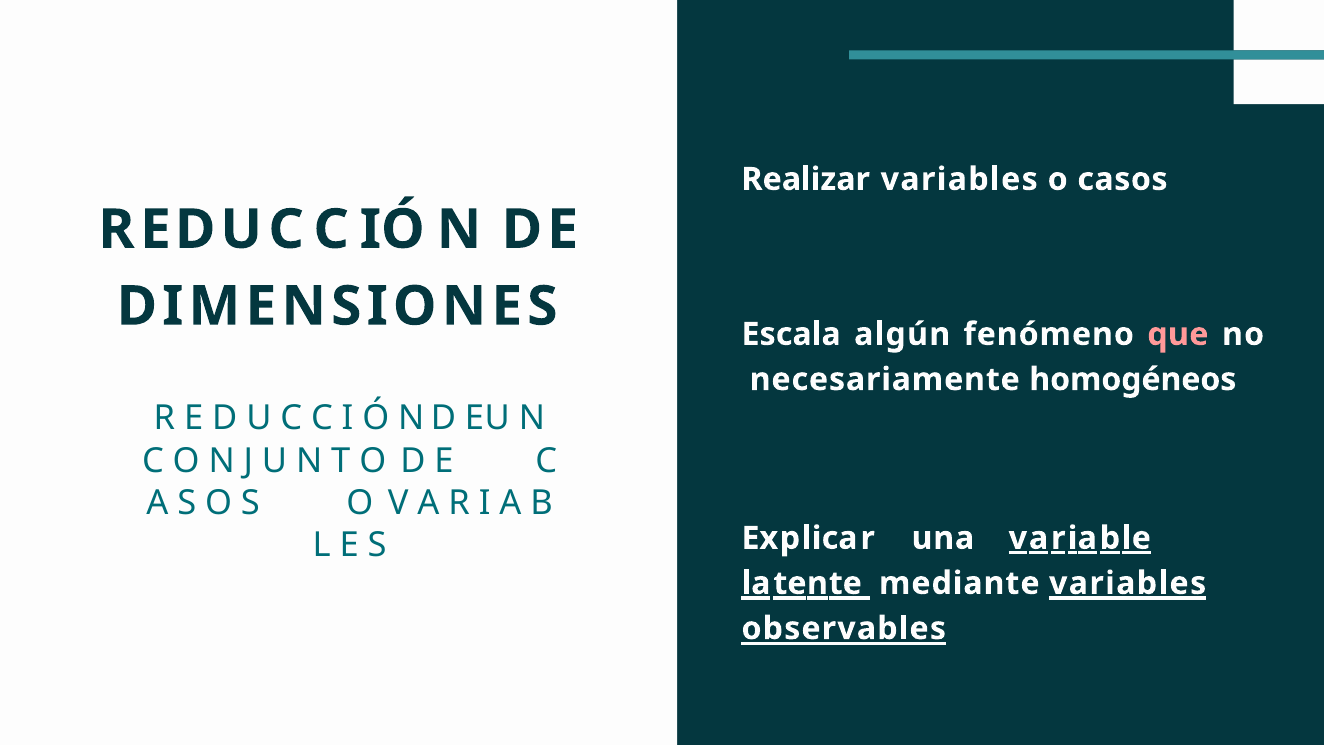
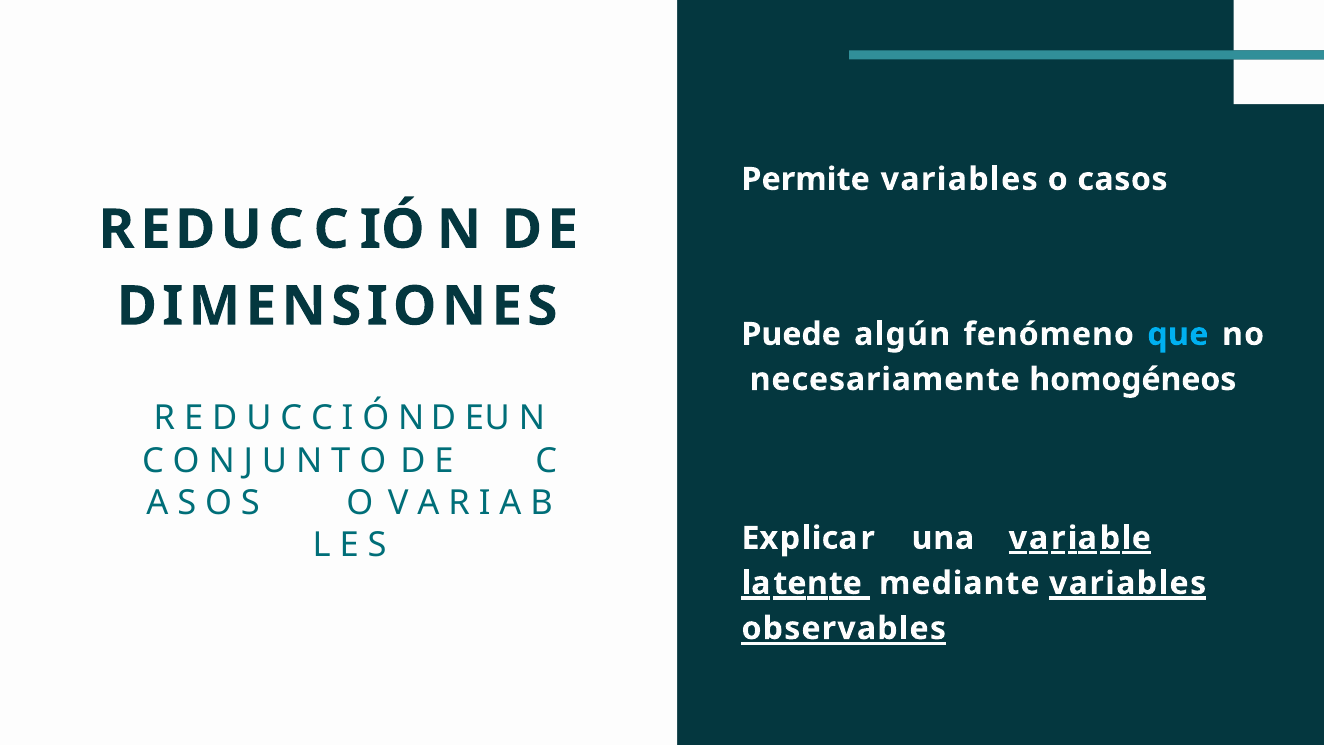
Realizar: Realizar -> Permite (806, 179)
Escala: Escala -> Puede (791, 334)
que colour: pink -> light blue (1178, 334)
